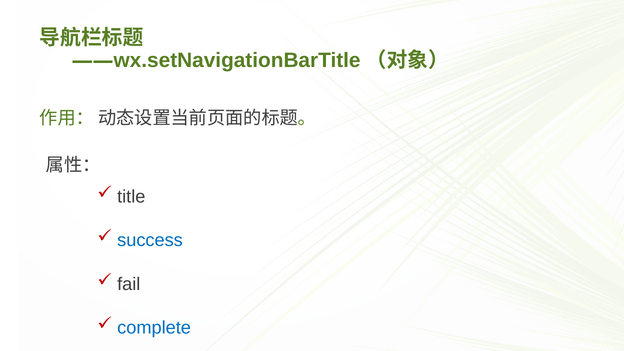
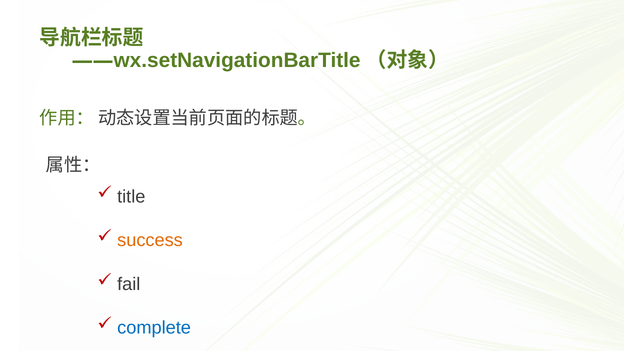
success colour: blue -> orange (150, 240)
